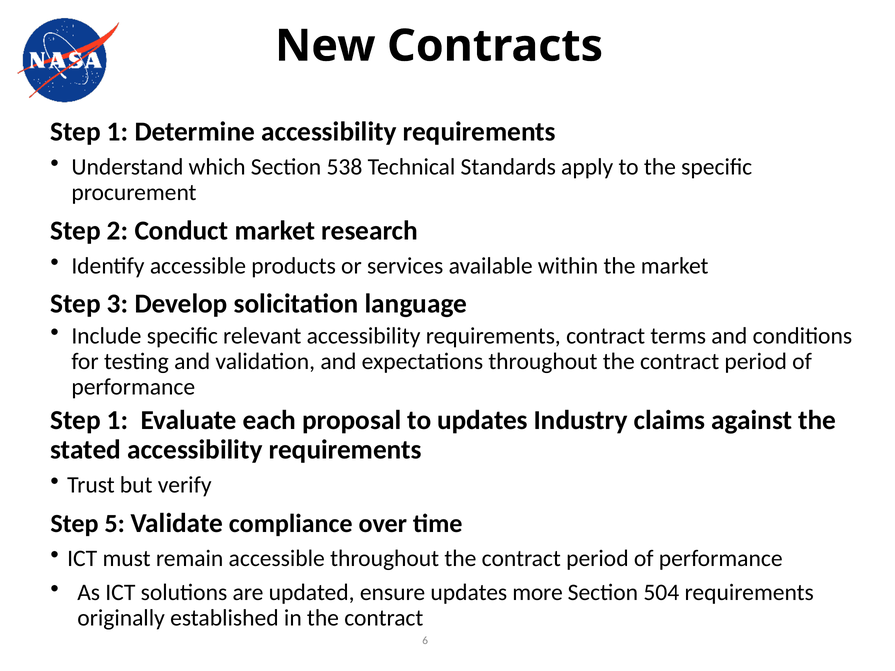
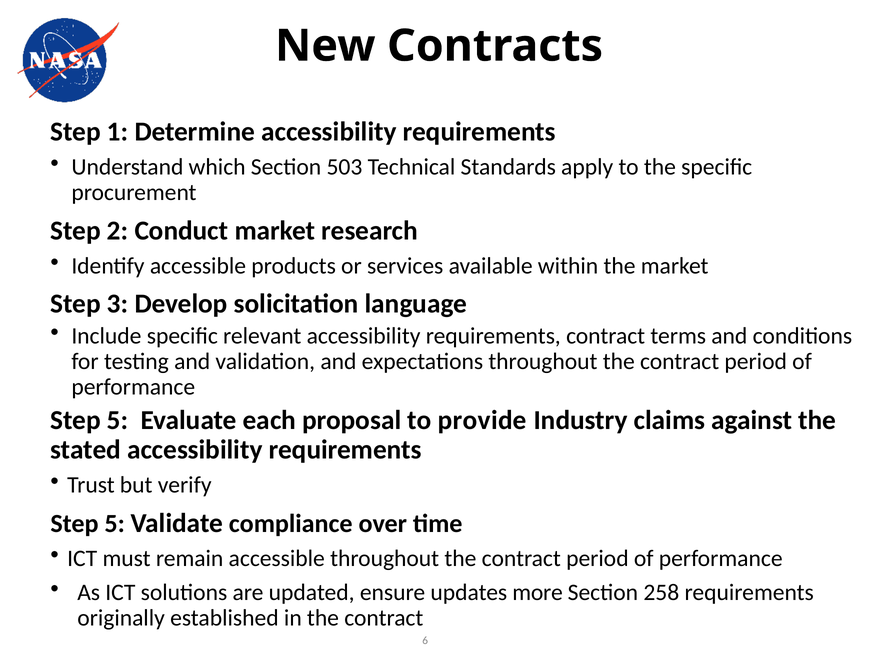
538: 538 -> 503 (344, 167)
1: 1 -> 5 (118, 420)
to updates: updates -> provide (482, 420)
504: 504 -> 258 (661, 593)
